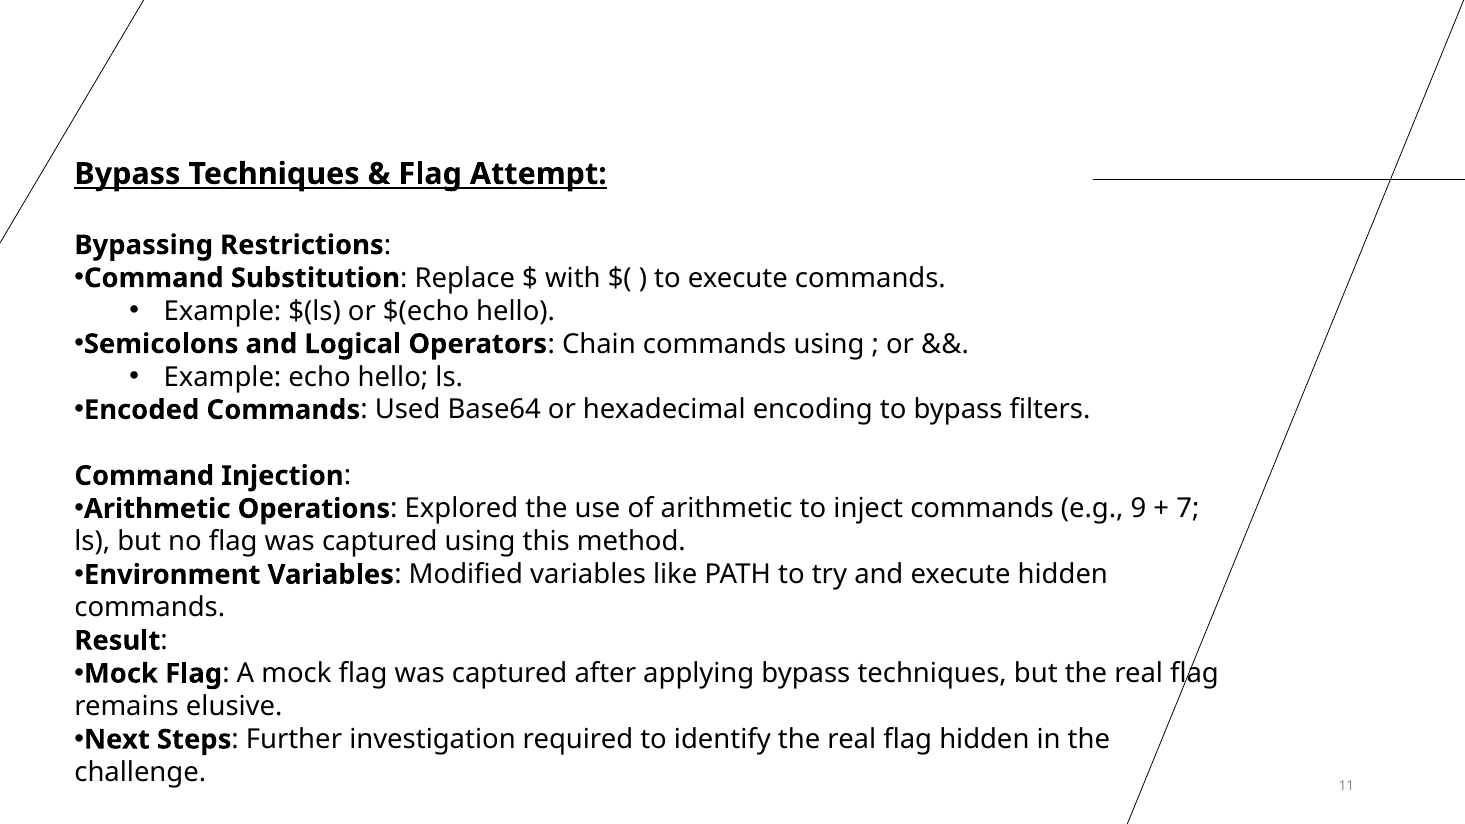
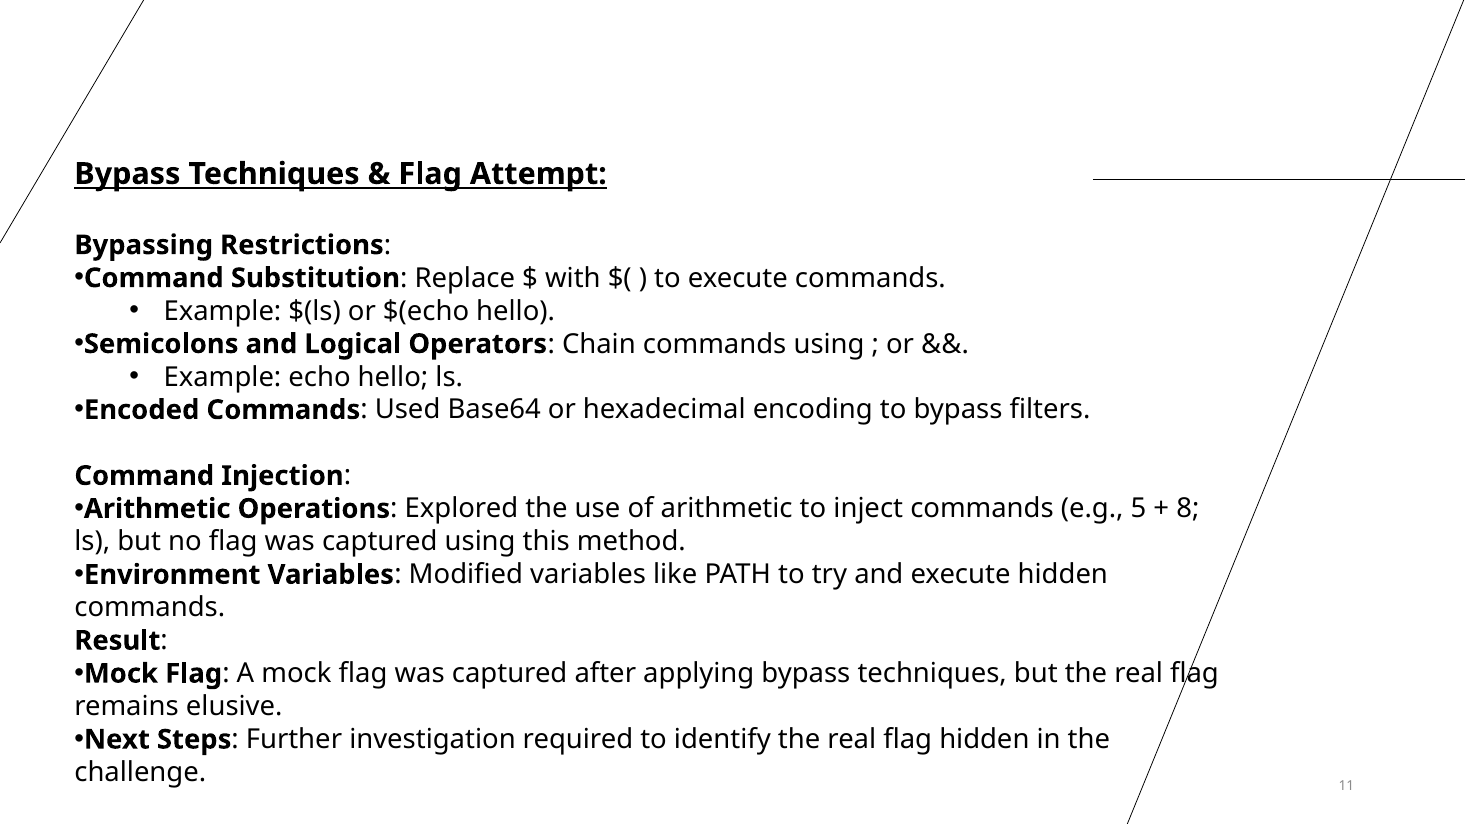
9: 9 -> 5 (1139, 509)
7: 7 -> 8 (1188, 509)
